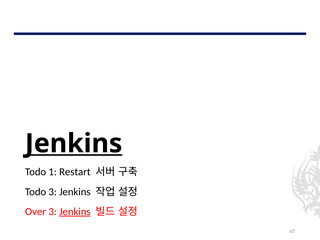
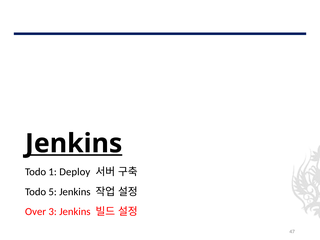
Restart: Restart -> Deploy (75, 172)
Todo 3: 3 -> 5 (53, 192)
Jenkins underline: present -> none (75, 212)
